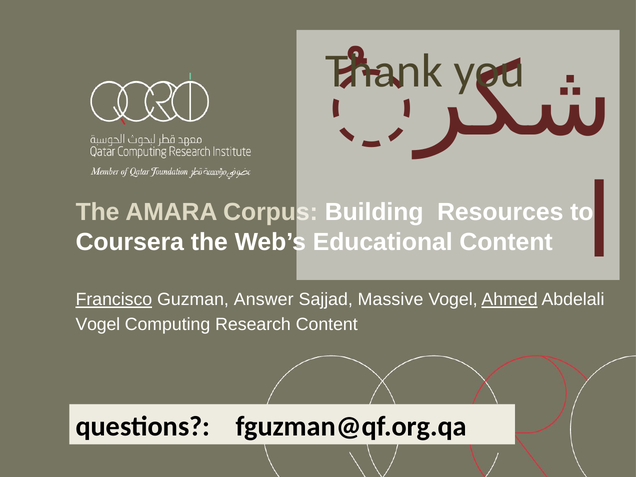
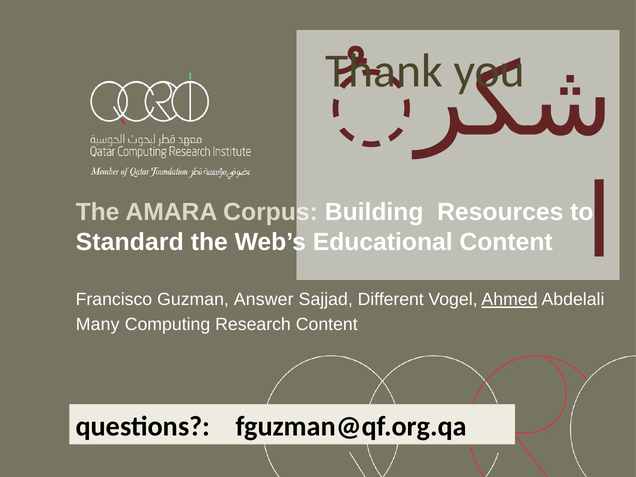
Coursera: Coursera -> Standard (130, 242)
Francisco underline: present -> none (114, 300)
Massive: Massive -> Different (391, 300)
Vogel: Vogel -> Many (98, 324)
